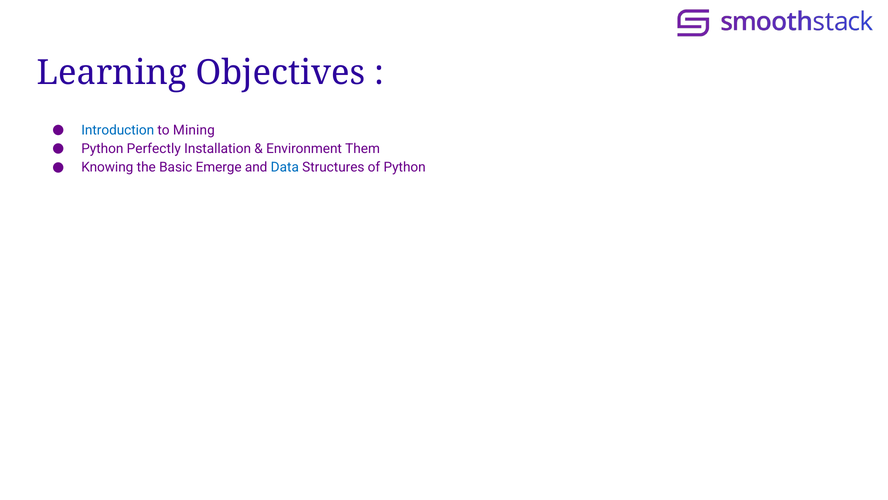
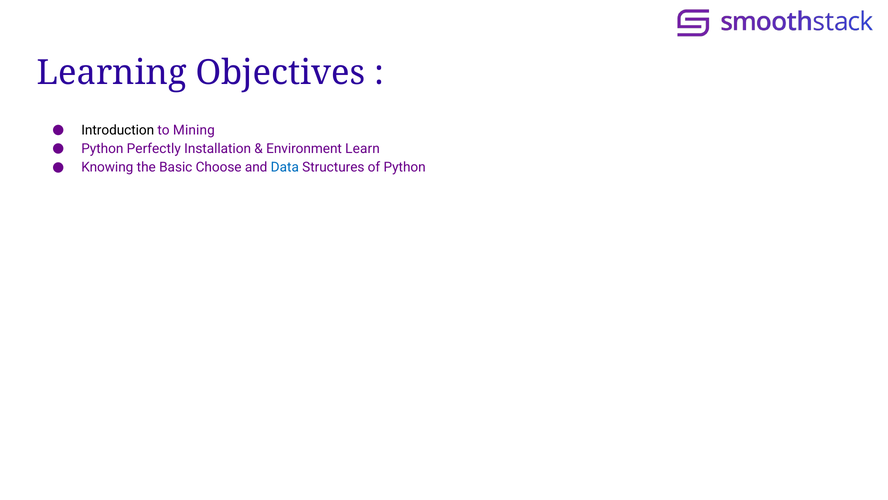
Introduction colour: blue -> black (118, 130)
Them: Them -> Learn (363, 149)
Emerge: Emerge -> Choose (219, 167)
